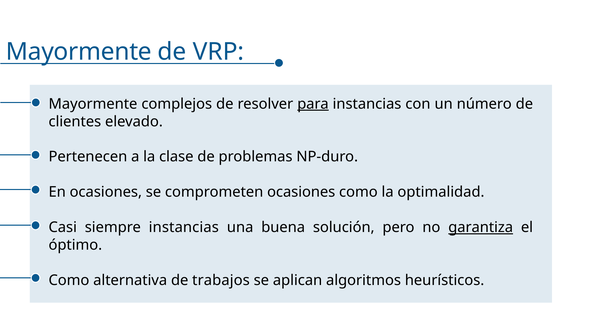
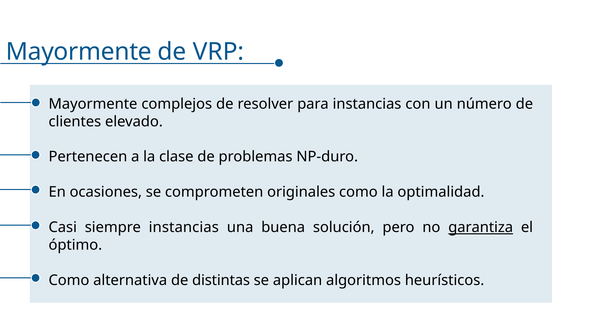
para underline: present -> none (313, 104)
comprometen ocasiones: ocasiones -> originales (301, 192)
trabajos: trabajos -> distintas (221, 281)
